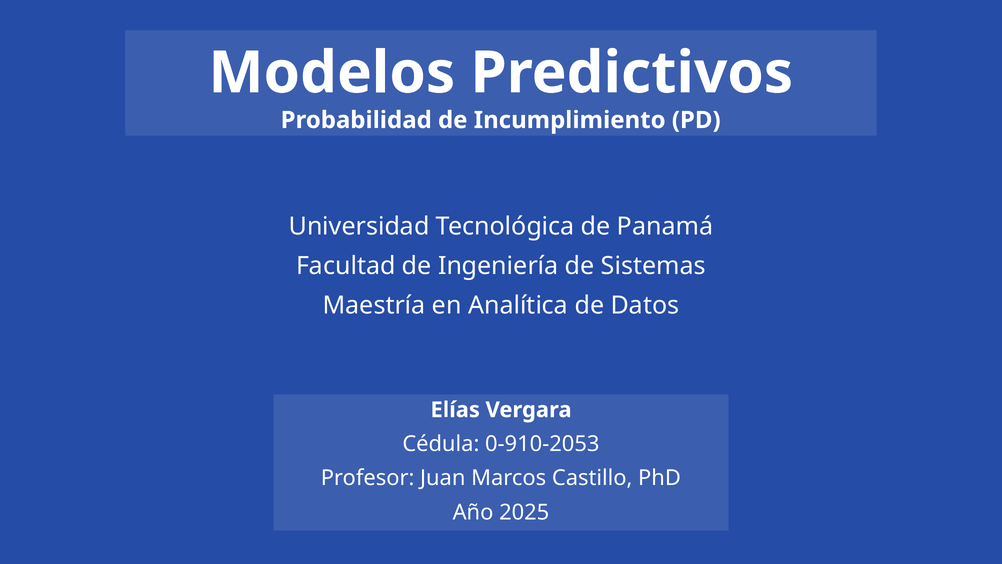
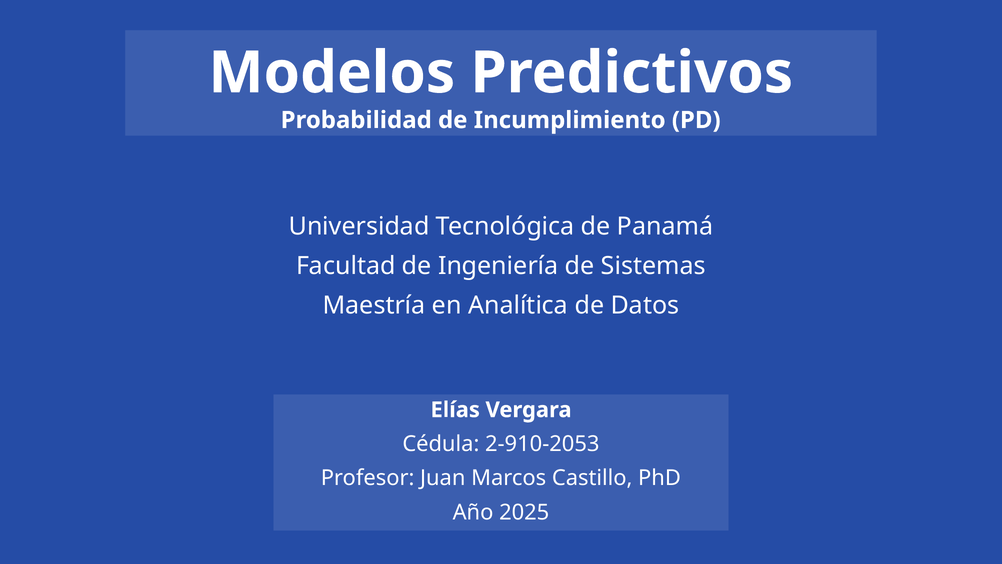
0-910-2053: 0-910-2053 -> 2-910-2053 (542, 444)
